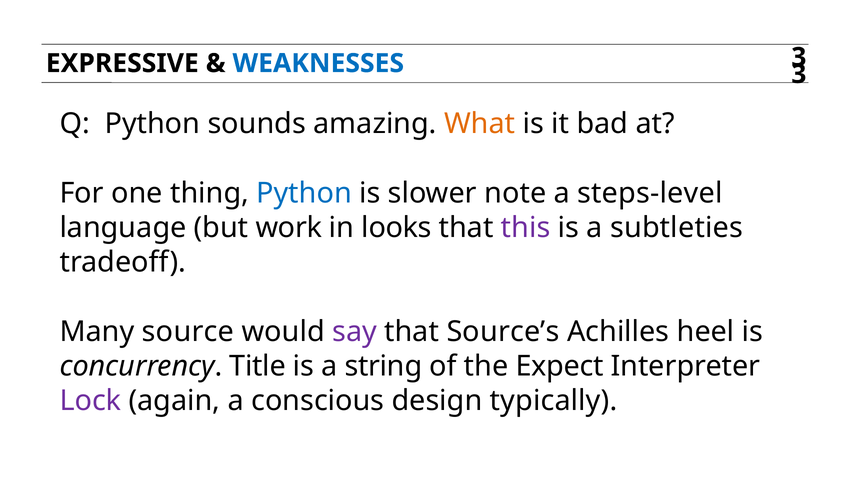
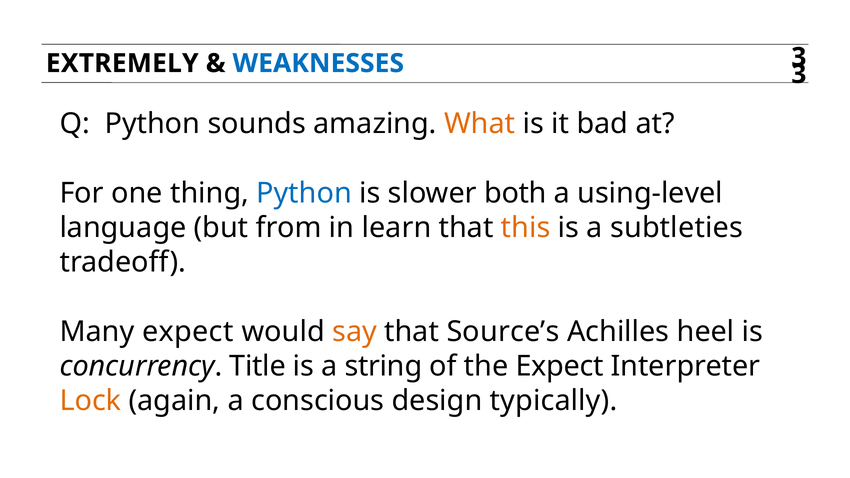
EXPRESSIVE: EXPRESSIVE -> EXTREMELY (122, 63)
note: note -> both (515, 193)
steps-level: steps-level -> using-level (650, 193)
work: work -> from (289, 227)
looks: looks -> learn (396, 227)
this colour: purple -> orange (526, 227)
Many source: source -> expect (188, 331)
say colour: purple -> orange (355, 331)
Lock colour: purple -> orange (90, 400)
